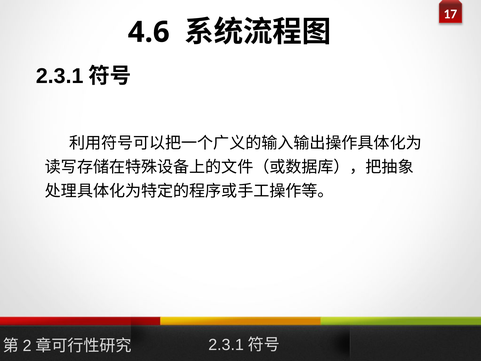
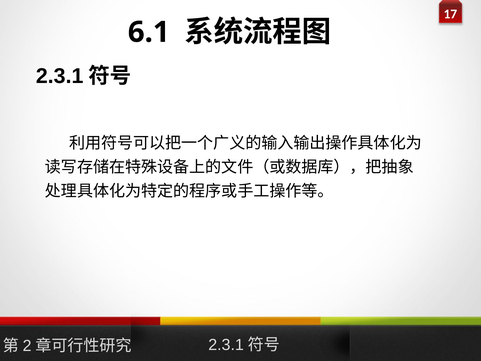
4.6: 4.6 -> 6.1 (149, 32)
